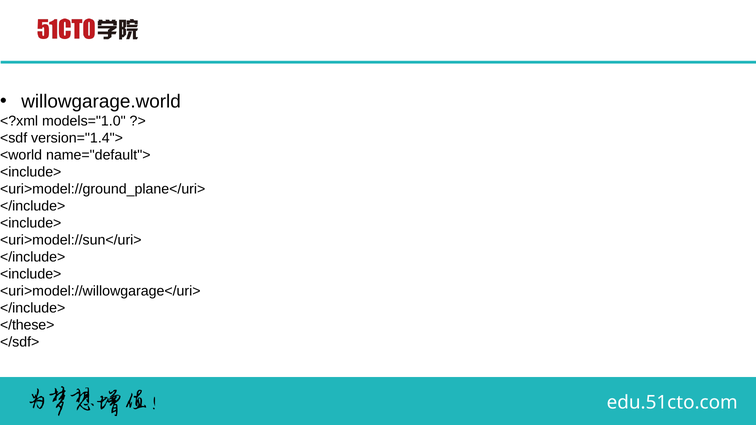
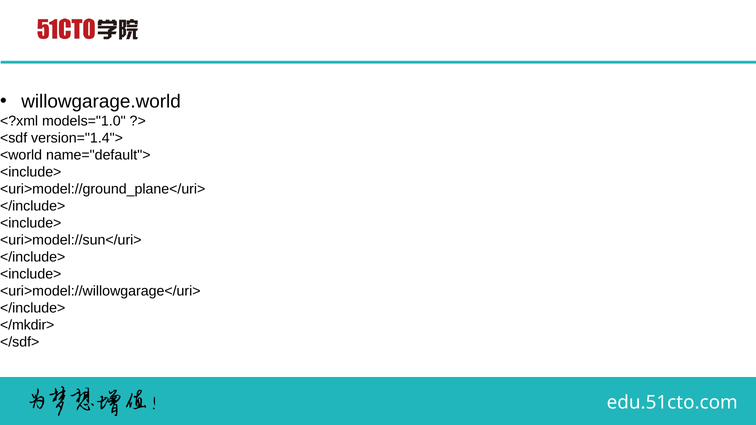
</these>: </these> -> </mkdir> (27, 325)
